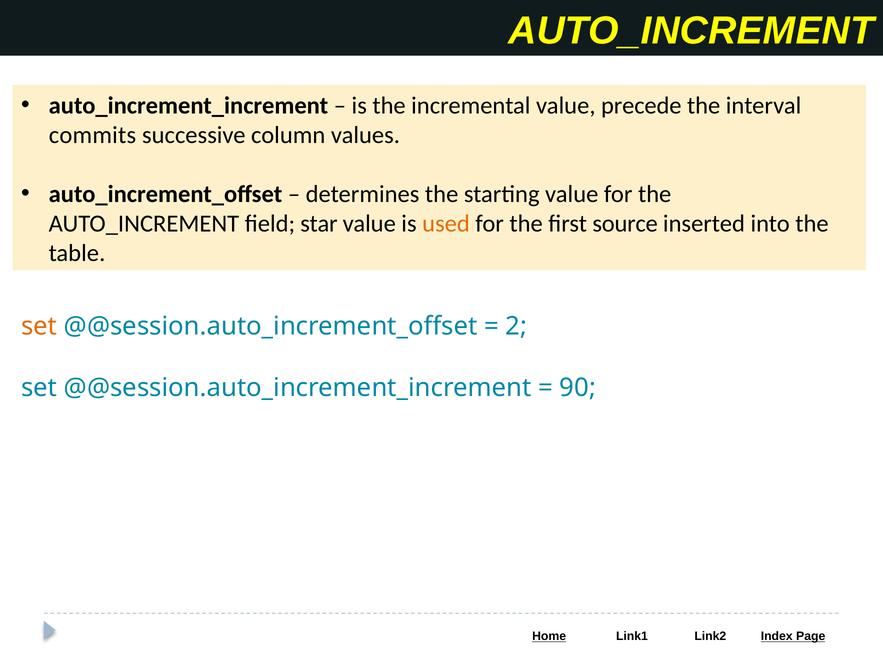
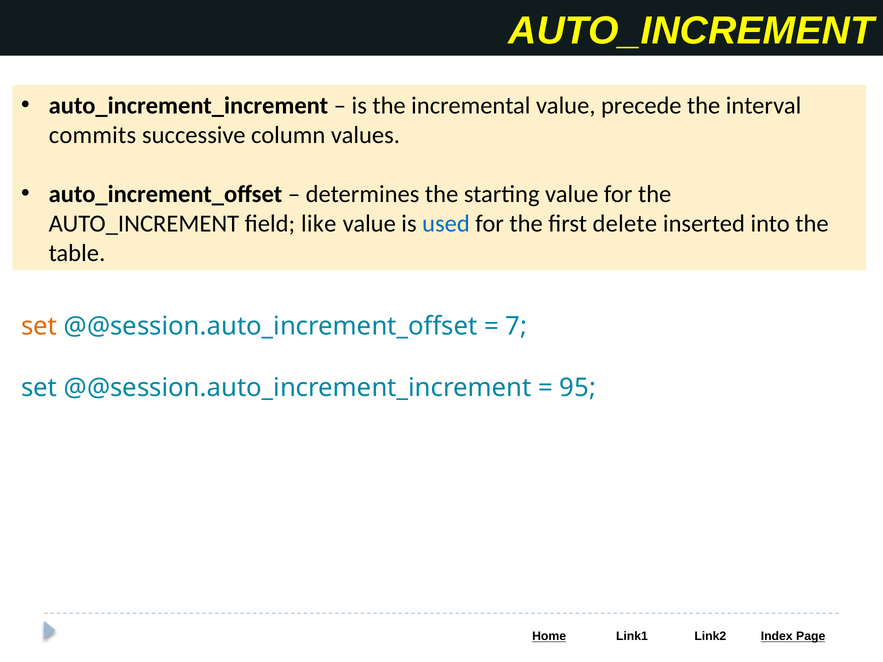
star: star -> like (319, 224)
used colour: orange -> blue (446, 224)
source: source -> delete (625, 224)
2: 2 -> 7 (516, 326)
90: 90 -> 95 (578, 388)
